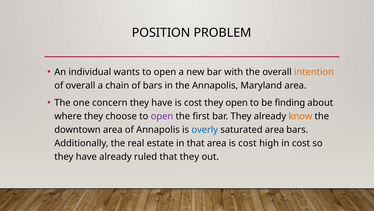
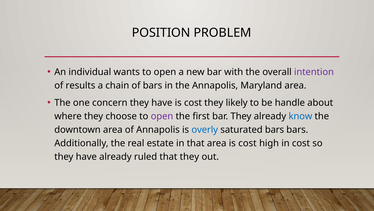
intention colour: orange -> purple (314, 72)
of overall: overall -> results (80, 85)
they open: open -> likely (237, 103)
finding: finding -> handle (290, 103)
know colour: orange -> blue (300, 116)
saturated area: area -> bars (275, 129)
